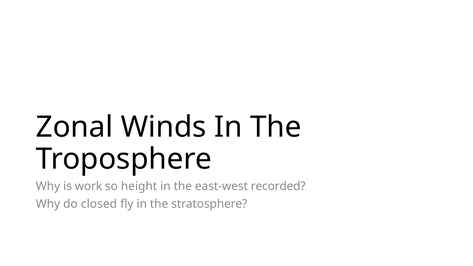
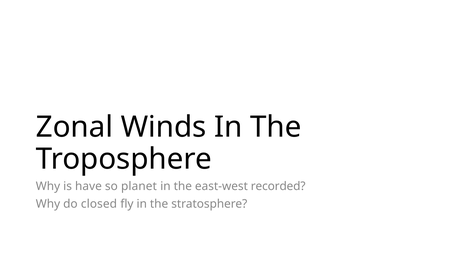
work: work -> have (88, 186)
height: height -> planet (139, 186)
